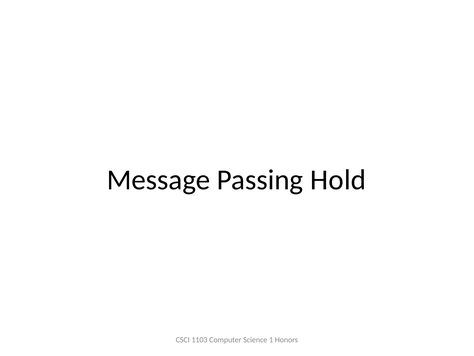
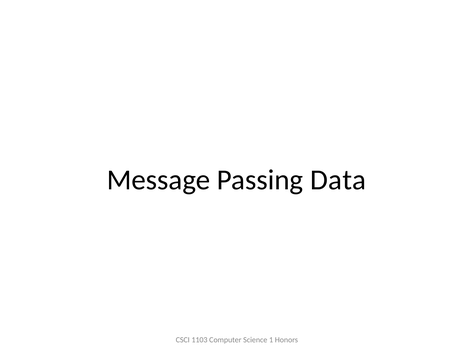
Hold: Hold -> Data (338, 180)
